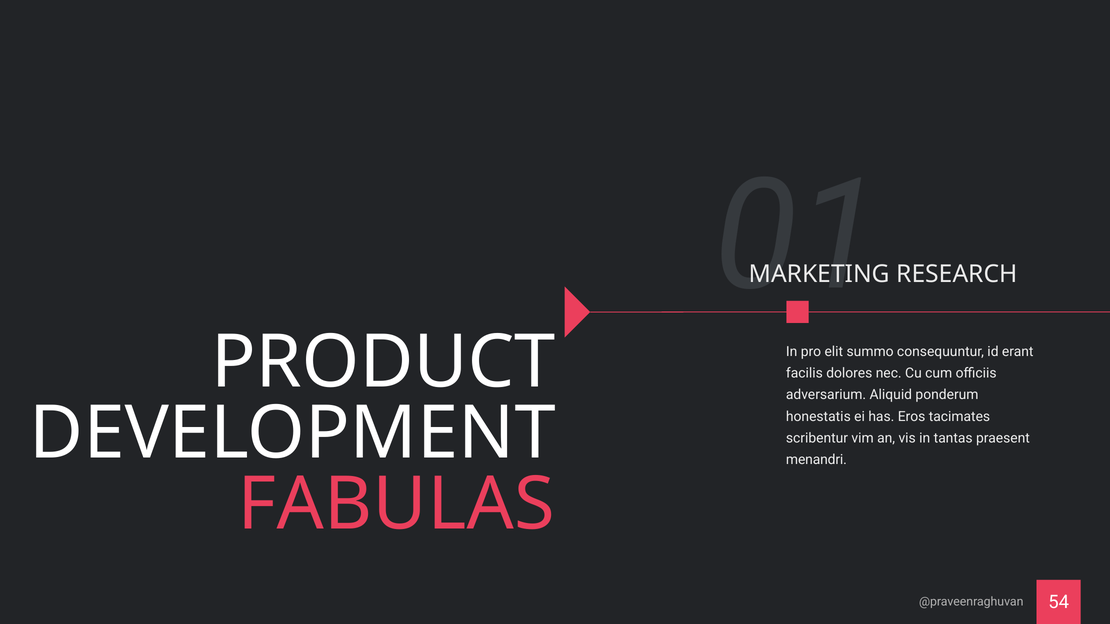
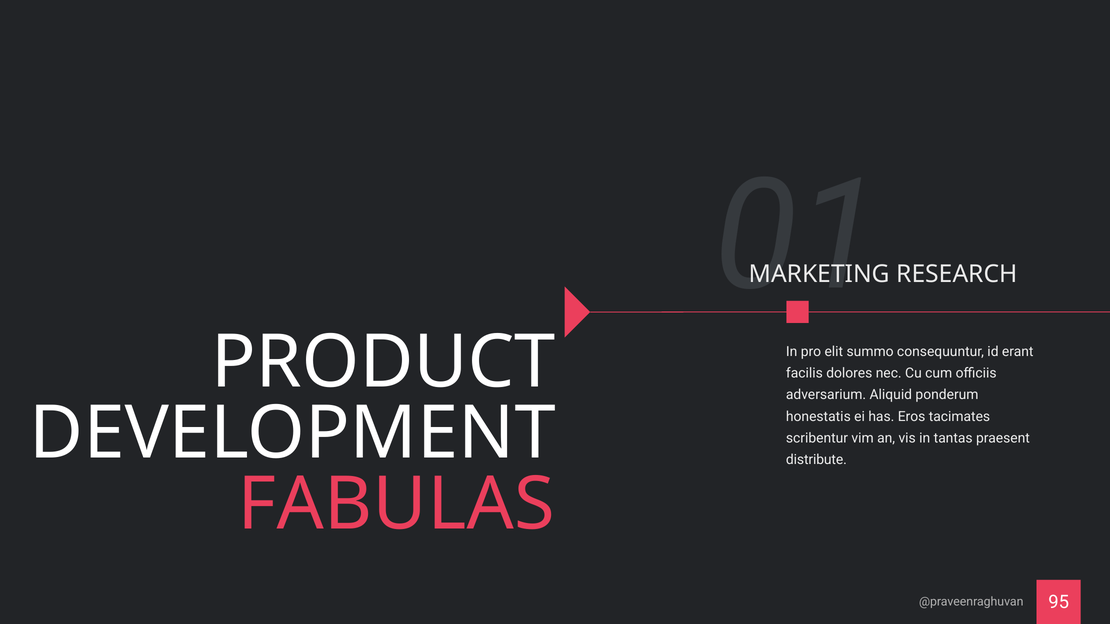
menandri: menandri -> distribute (816, 460)
54: 54 -> 95 (1059, 603)
